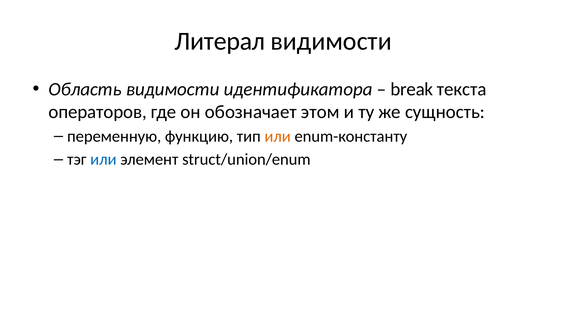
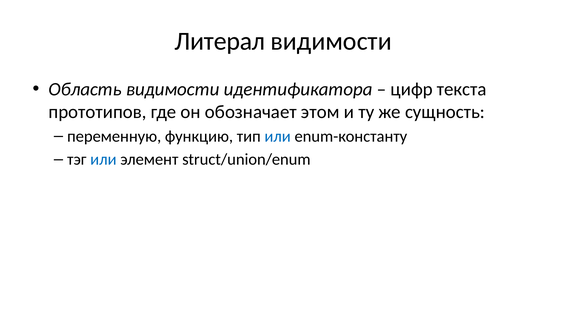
break: break -> цифр (412, 89)
операторов: операторов -> прототипов (98, 112)
или colour: orange -> blue (278, 136)
